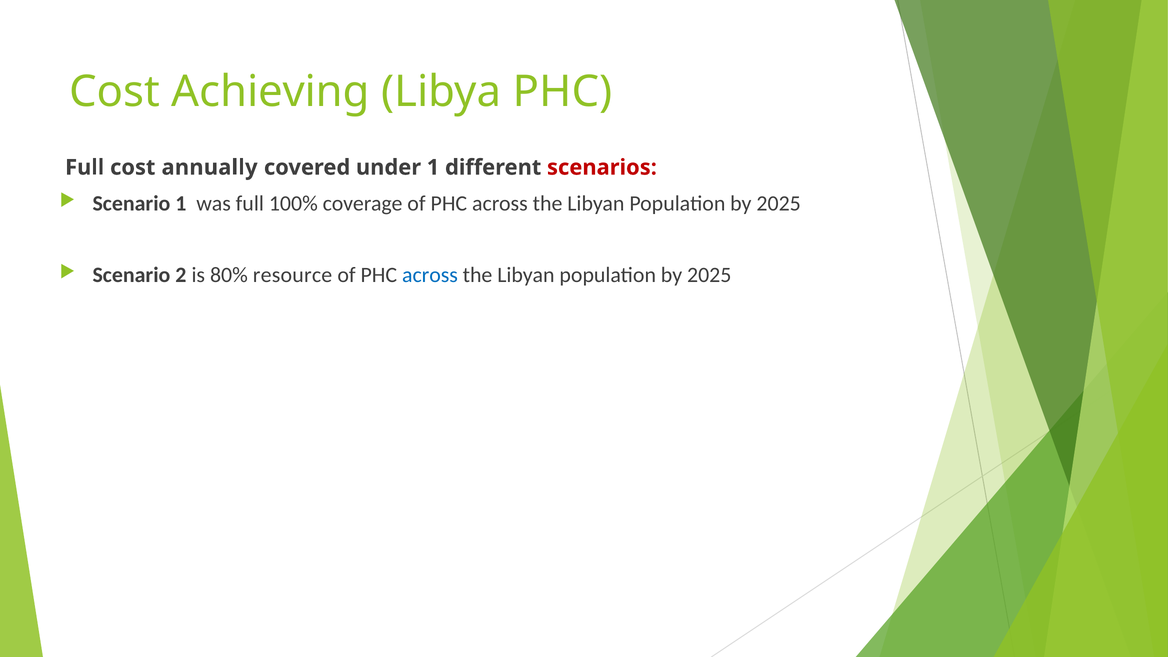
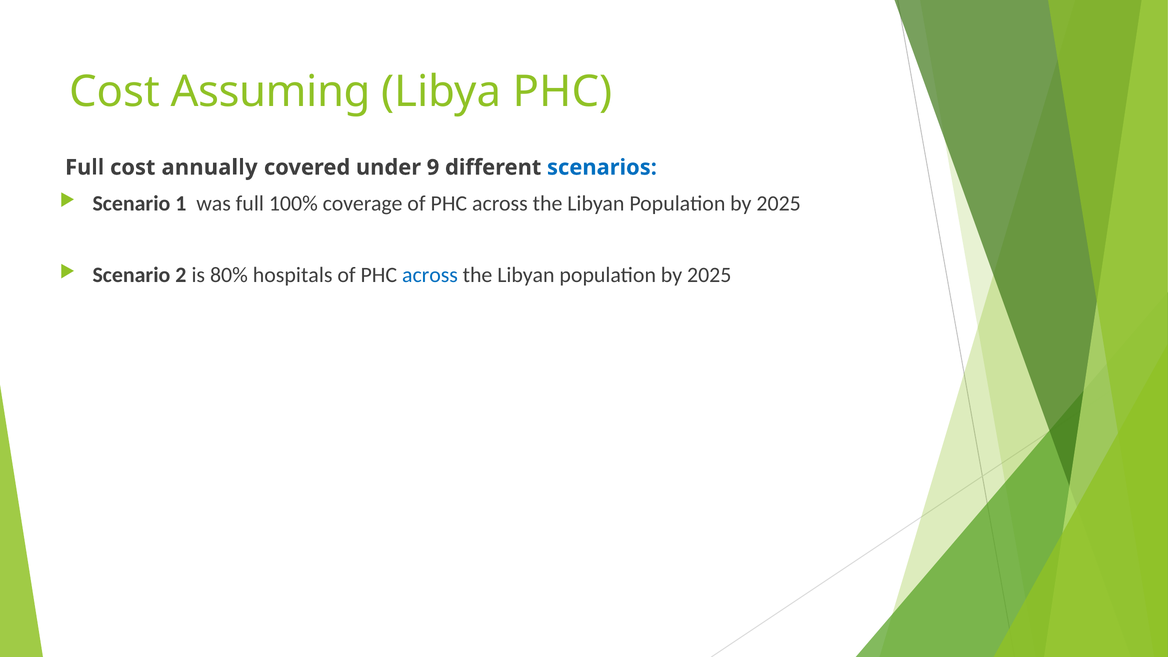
Achieving: Achieving -> Assuming (271, 92)
under 1: 1 -> 9 (433, 167)
scenarios colour: red -> blue (602, 167)
resource: resource -> hospitals (293, 275)
